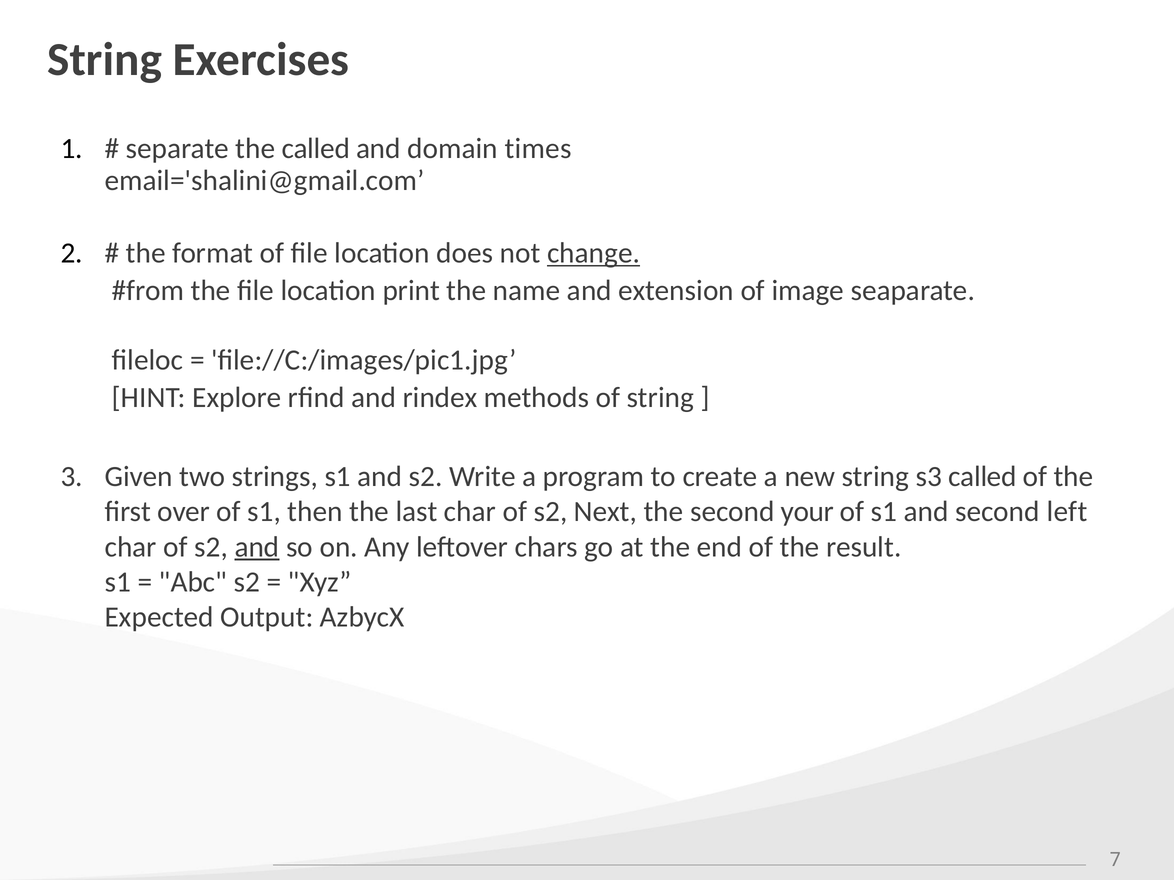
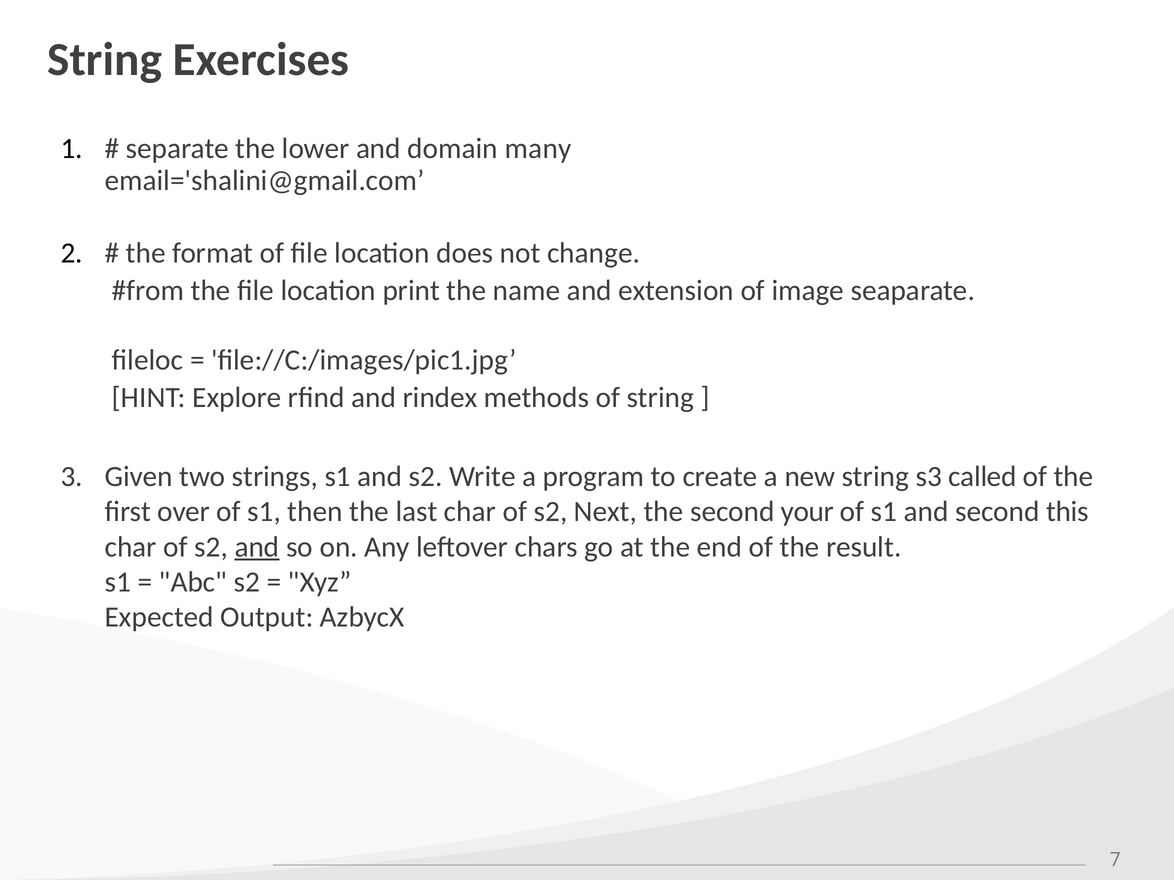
the called: called -> lower (316, 149)
times: times -> many (538, 149)
change underline: present -> none (594, 253)
left: left -> this (1067, 512)
